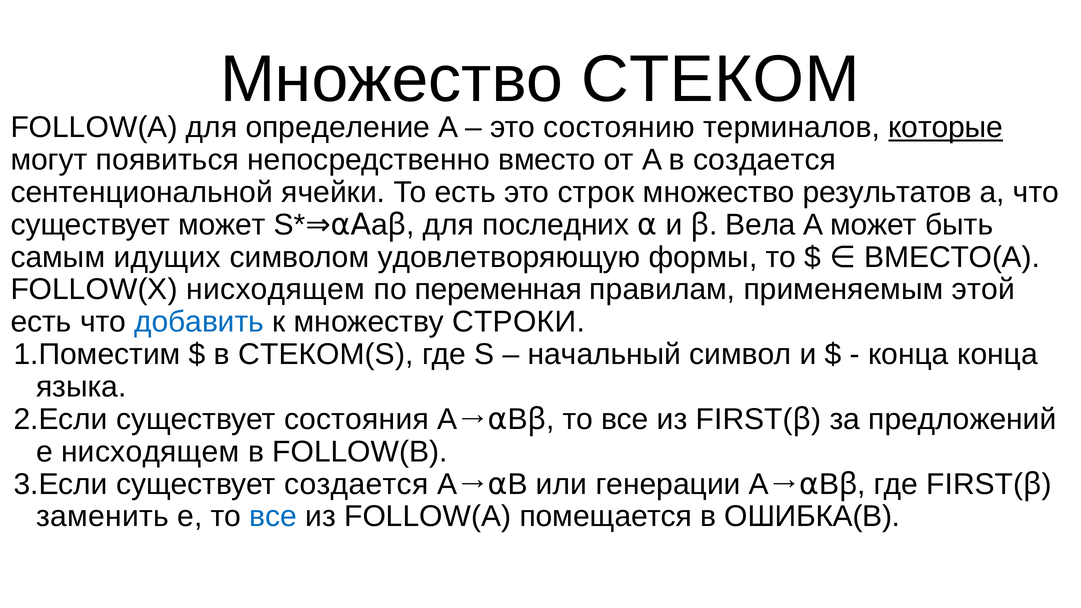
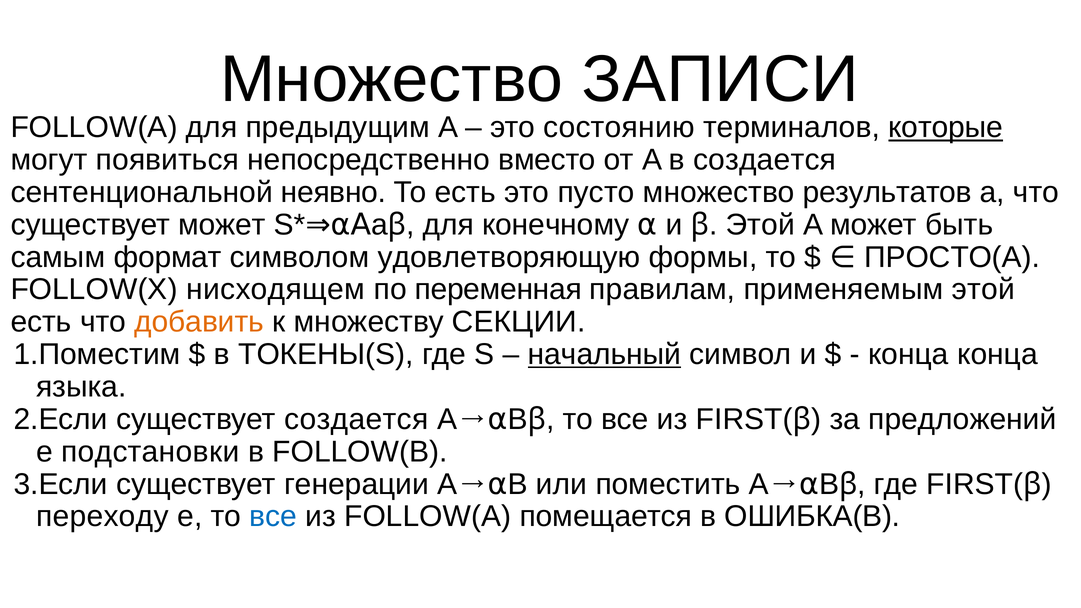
СТЕКОМ: СТЕКОМ -> ЗАПИСИ (720, 80)
определение: определение -> предыдущим (338, 127)
ячейки: ячейки -> неявно (333, 192)
строк: строк -> пусто (596, 192)
последних: последних -> конечному (556, 225)
Вела: Вела -> Этой (760, 225)
идущих: идущих -> формат (168, 257)
ВМЕСТО(A: ВМЕСТО(A -> ПРОСТО(A (952, 257)
добавить colour: blue -> orange (199, 322)
СТРОКИ: СТРОКИ -> СЕКЦИИ (519, 322)
СТЕКОМ(S: СТЕКОМ(S -> ТОКЕНЫ(S (326, 354)
начальный underline: none -> present (604, 354)
существует состояния: состояния -> создается (356, 419)
e нисходящем: нисходящем -> подстановки (150, 452)
существует создается: создается -> генерации (357, 484)
генерации: генерации -> поместить (668, 484)
заменить: заменить -> переходу (102, 517)
